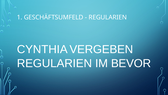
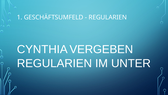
BEVOR: BEVOR -> UNTER (131, 63)
